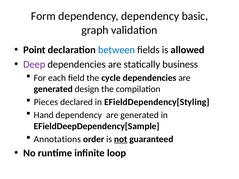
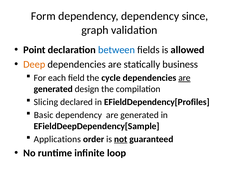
basic: basic -> since (195, 16)
Deep colour: purple -> orange (34, 64)
are underline: none -> present (184, 78)
Pieces: Pieces -> Slicing (46, 102)
EFieldDependency[Styling: EFieldDependency[Styling -> EFieldDependency[Profiles (157, 102)
Hand: Hand -> Basic (44, 115)
Annotations: Annotations -> Applications (57, 139)
